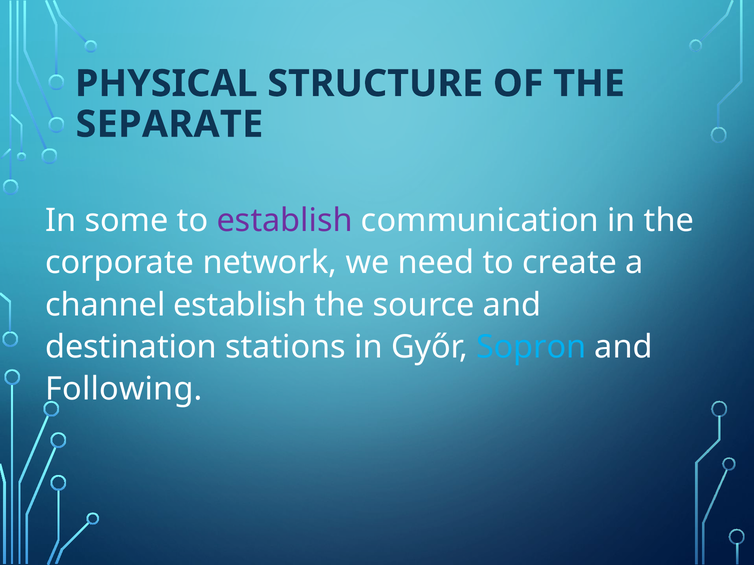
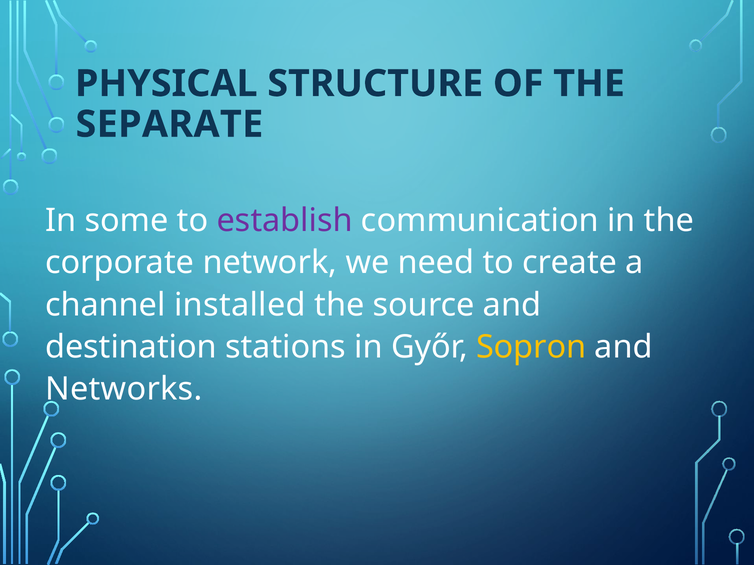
channel establish: establish -> installed (240, 305)
Sopron colour: light blue -> yellow (531, 347)
Following: Following -> Networks (124, 389)
